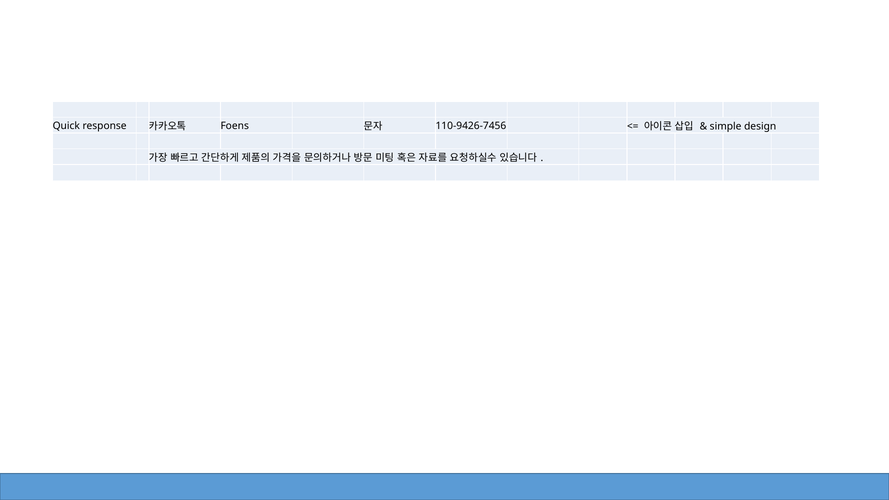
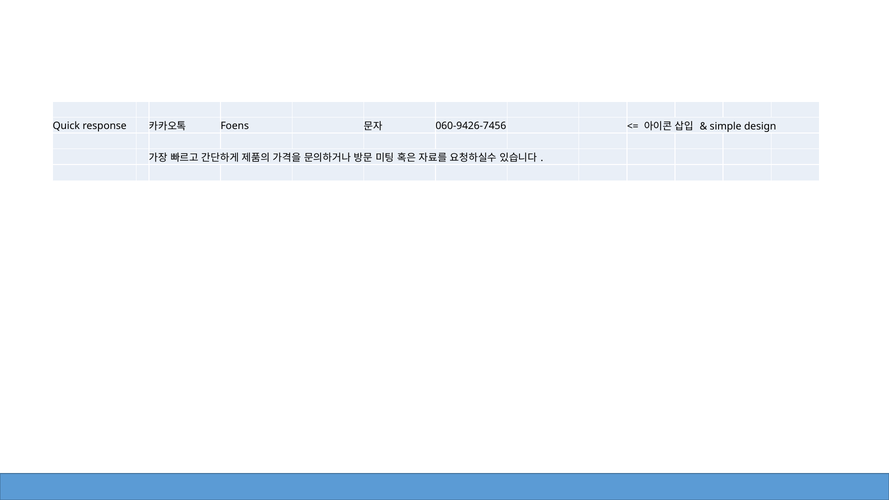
110-9426-7456: 110-9426-7456 -> 060-9426-7456 (471, 126)
